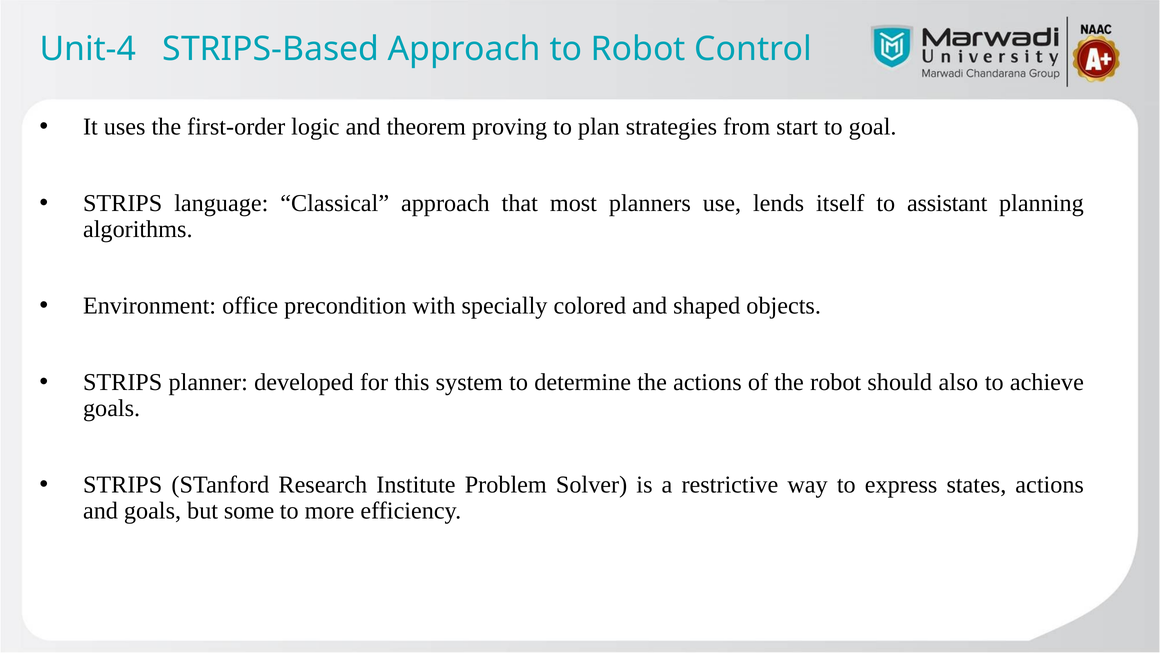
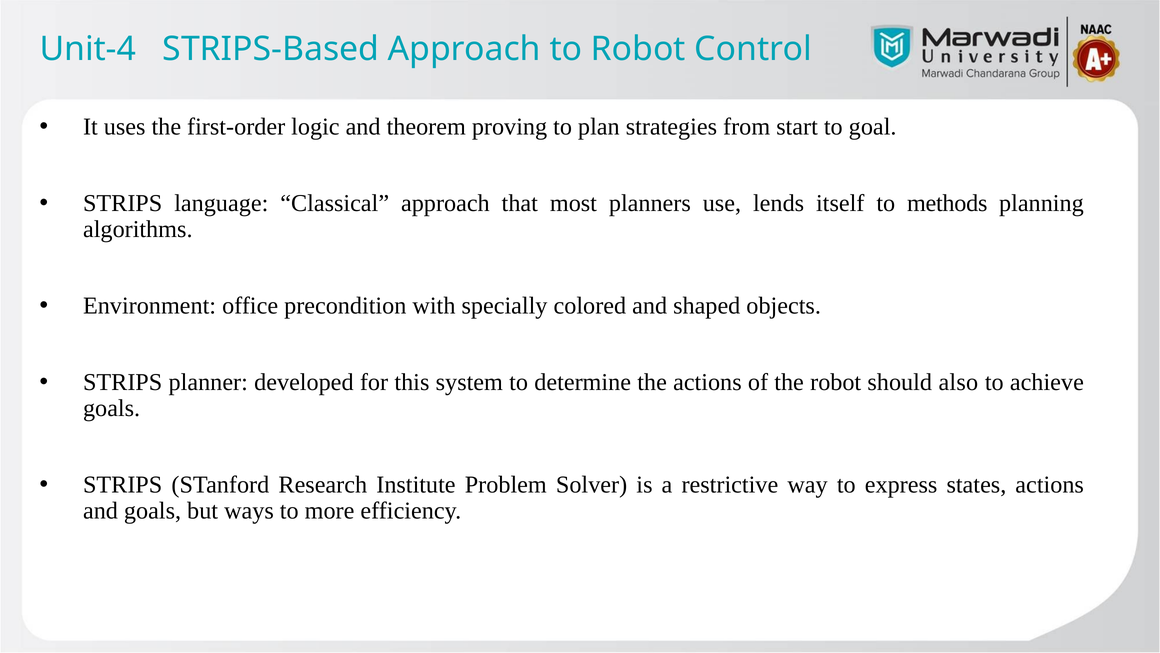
assistant: assistant -> methods (947, 203)
some: some -> ways (249, 510)
